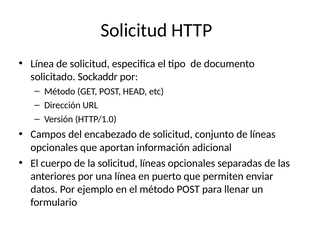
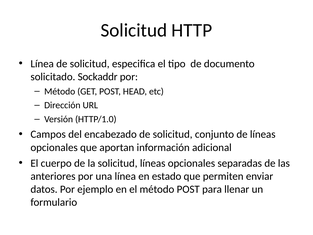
puerto: puerto -> estado (167, 176)
